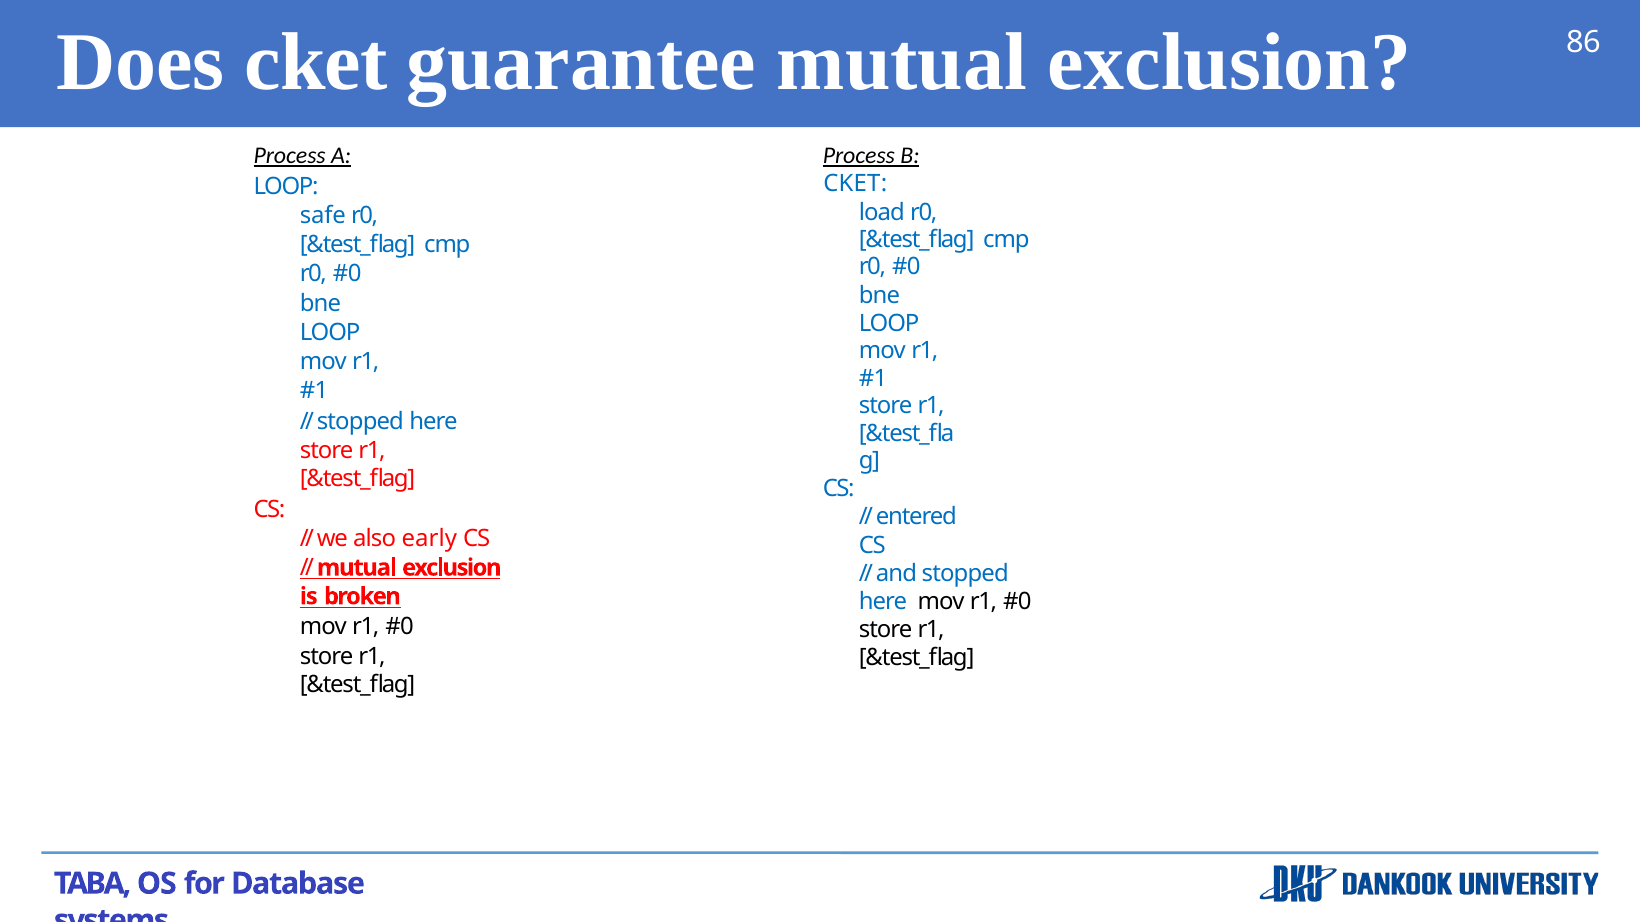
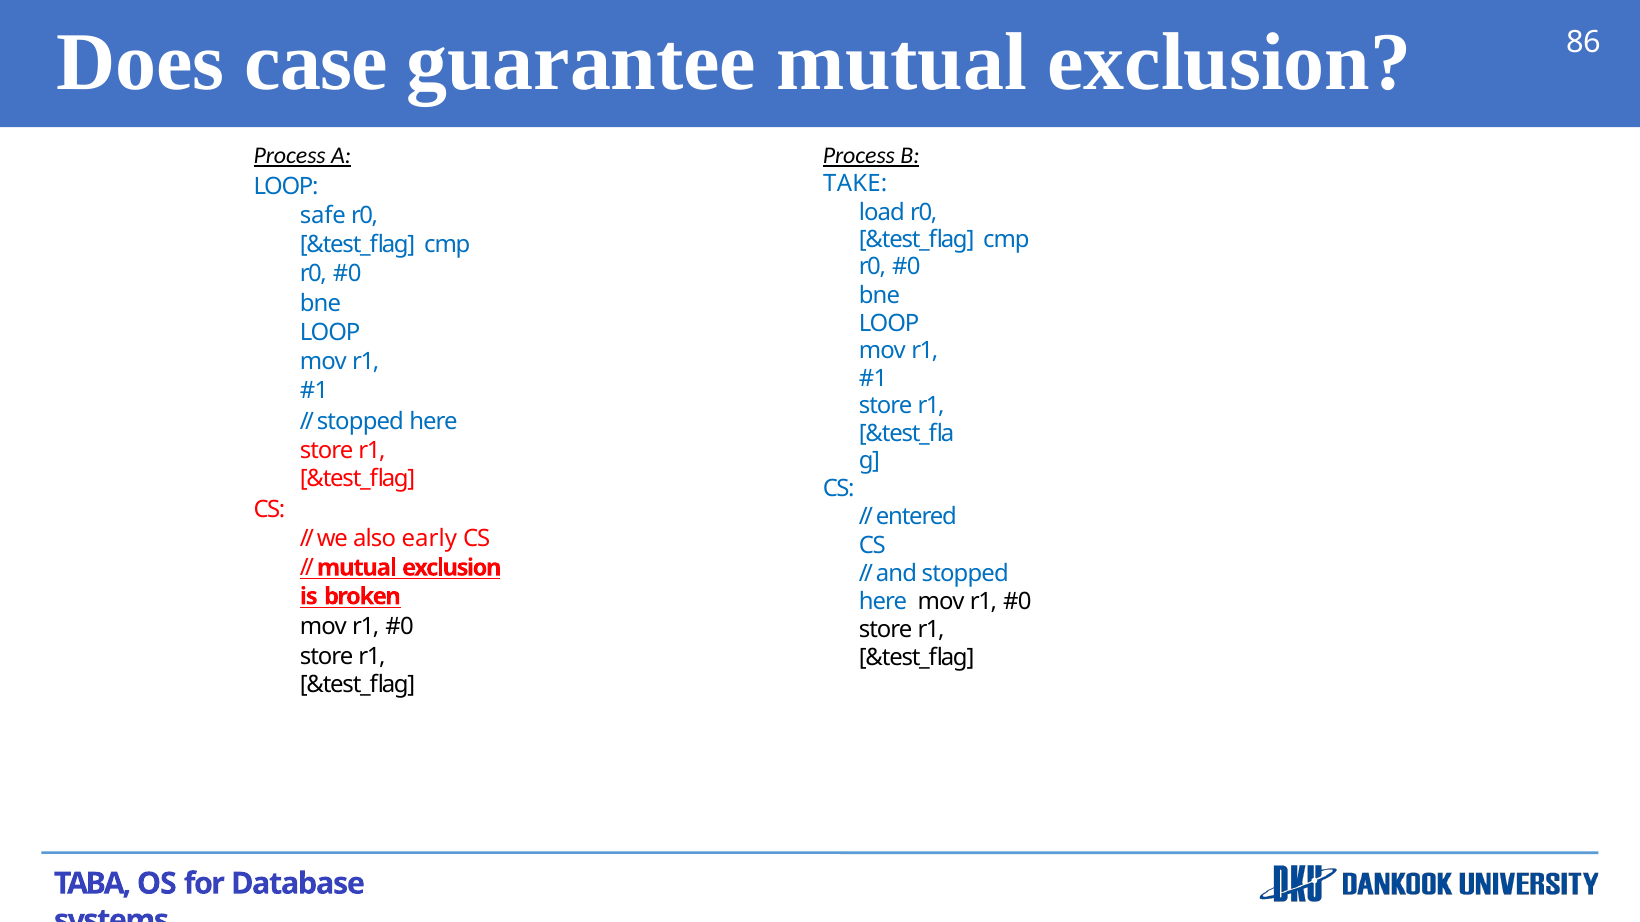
Does cket: cket -> case (316, 62)
CKET: CKET -> TAKE (855, 184)
